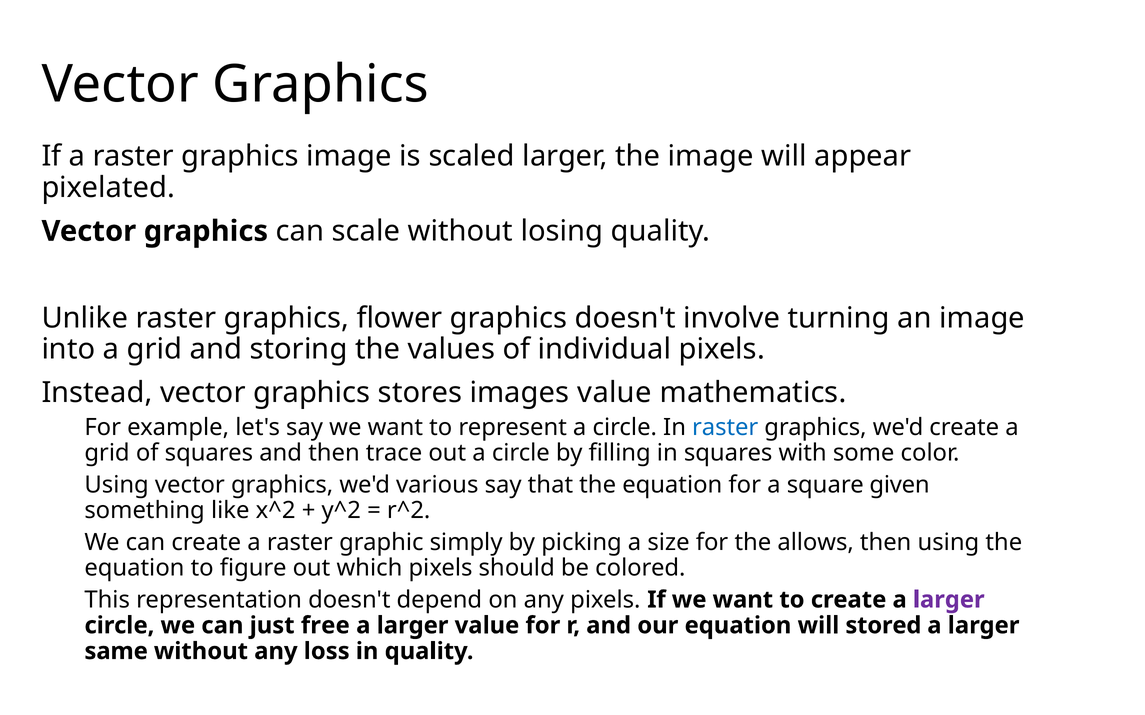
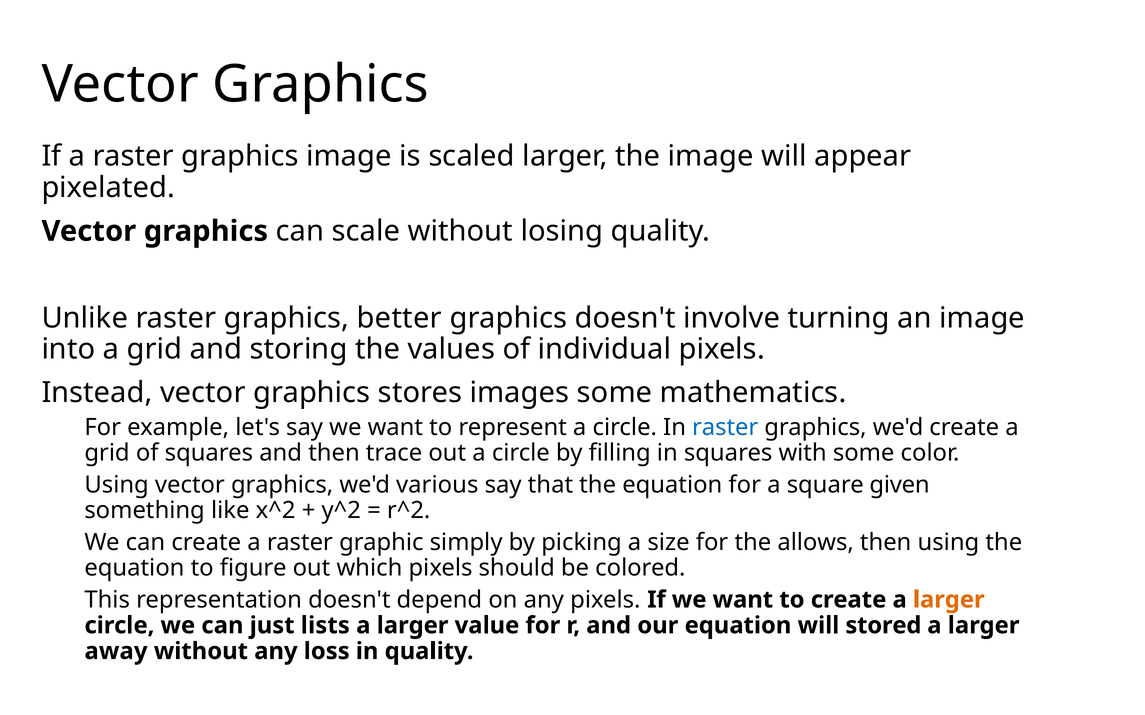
flower: flower -> better (399, 318)
images value: value -> some (615, 393)
larger colour: purple -> orange (949, 600)
free: free -> lists (325, 626)
same: same -> away (116, 652)
